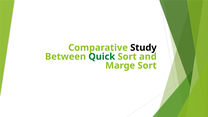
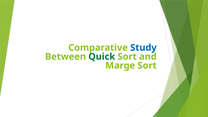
Study colour: black -> blue (143, 48)
